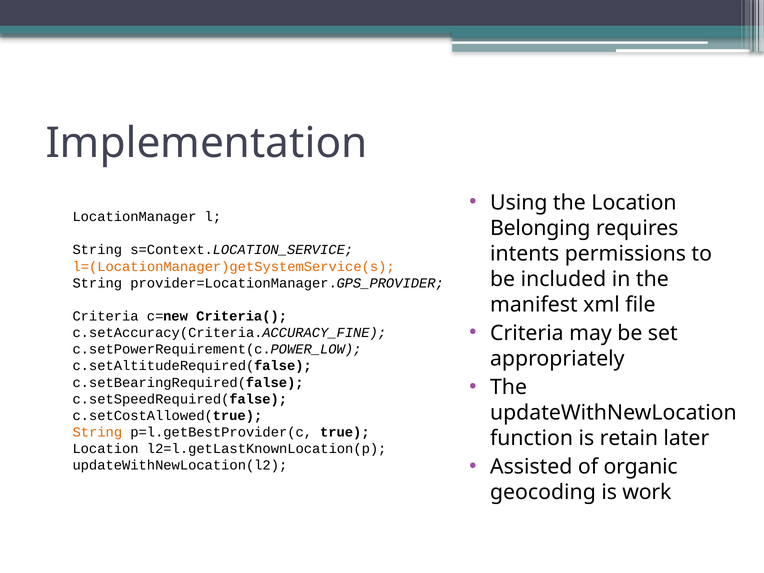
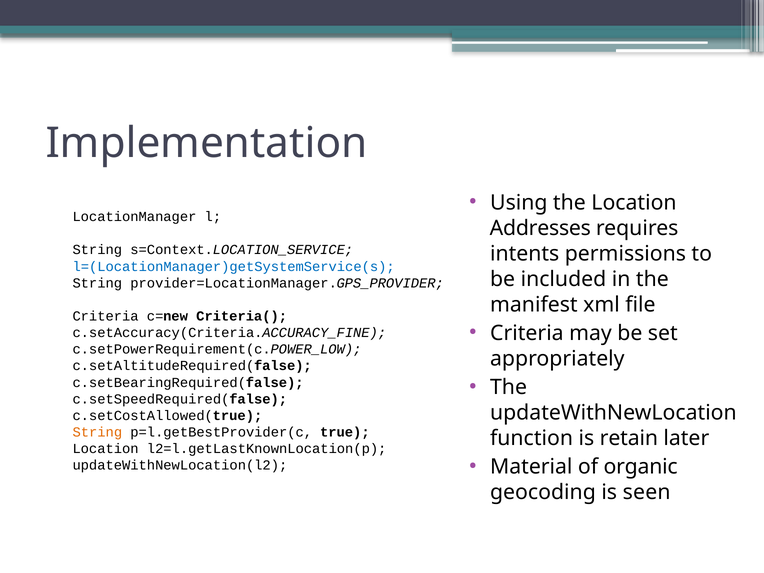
Belonging: Belonging -> Addresses (540, 228)
l=(LocationManager)getSystemService(s colour: orange -> blue (234, 266)
Assisted: Assisted -> Material (531, 467)
work: work -> seen (647, 492)
